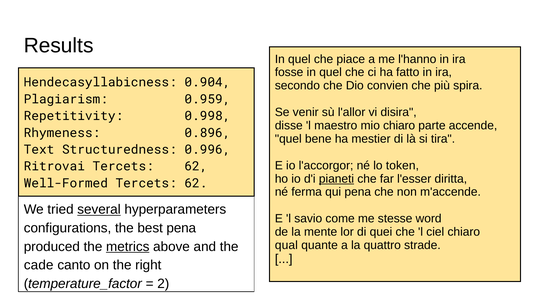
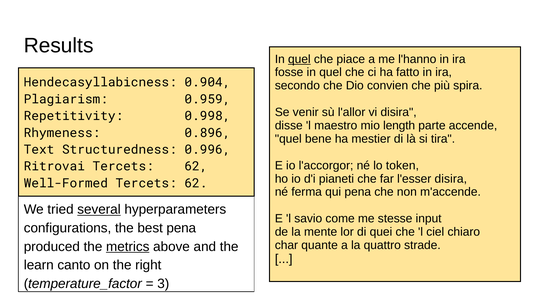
quel underline: none -> present (299, 59)
mio chiaro: chiaro -> length (399, 126)
pianeti underline: present -> none (336, 179)
l'esser diritta: diritta -> disira (451, 179)
word: word -> input (429, 219)
qual: qual -> char (286, 245)
cade: cade -> learn (39, 265)
2: 2 -> 3 (163, 284)
